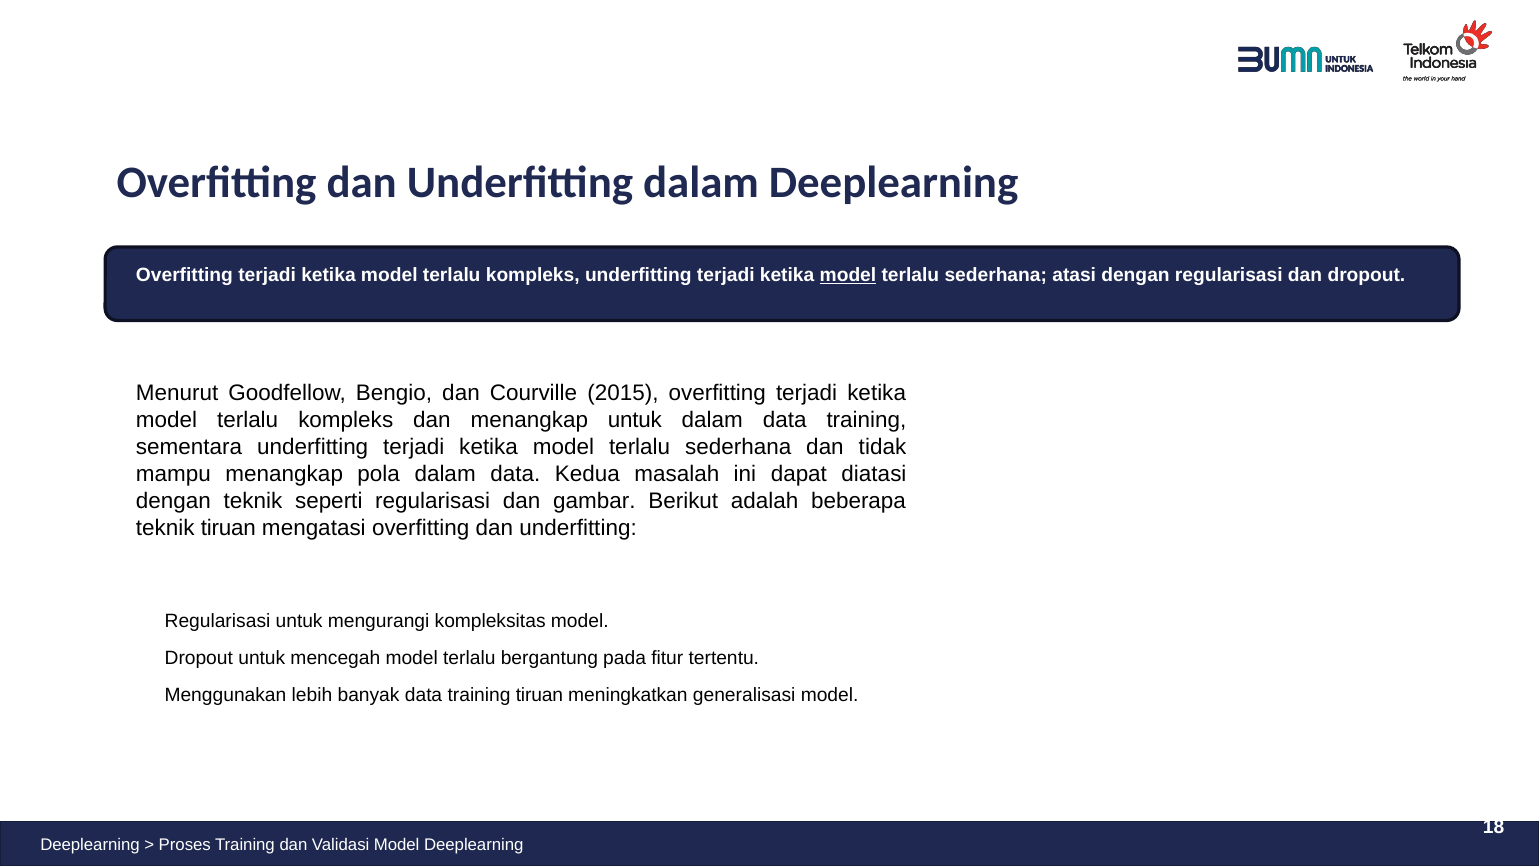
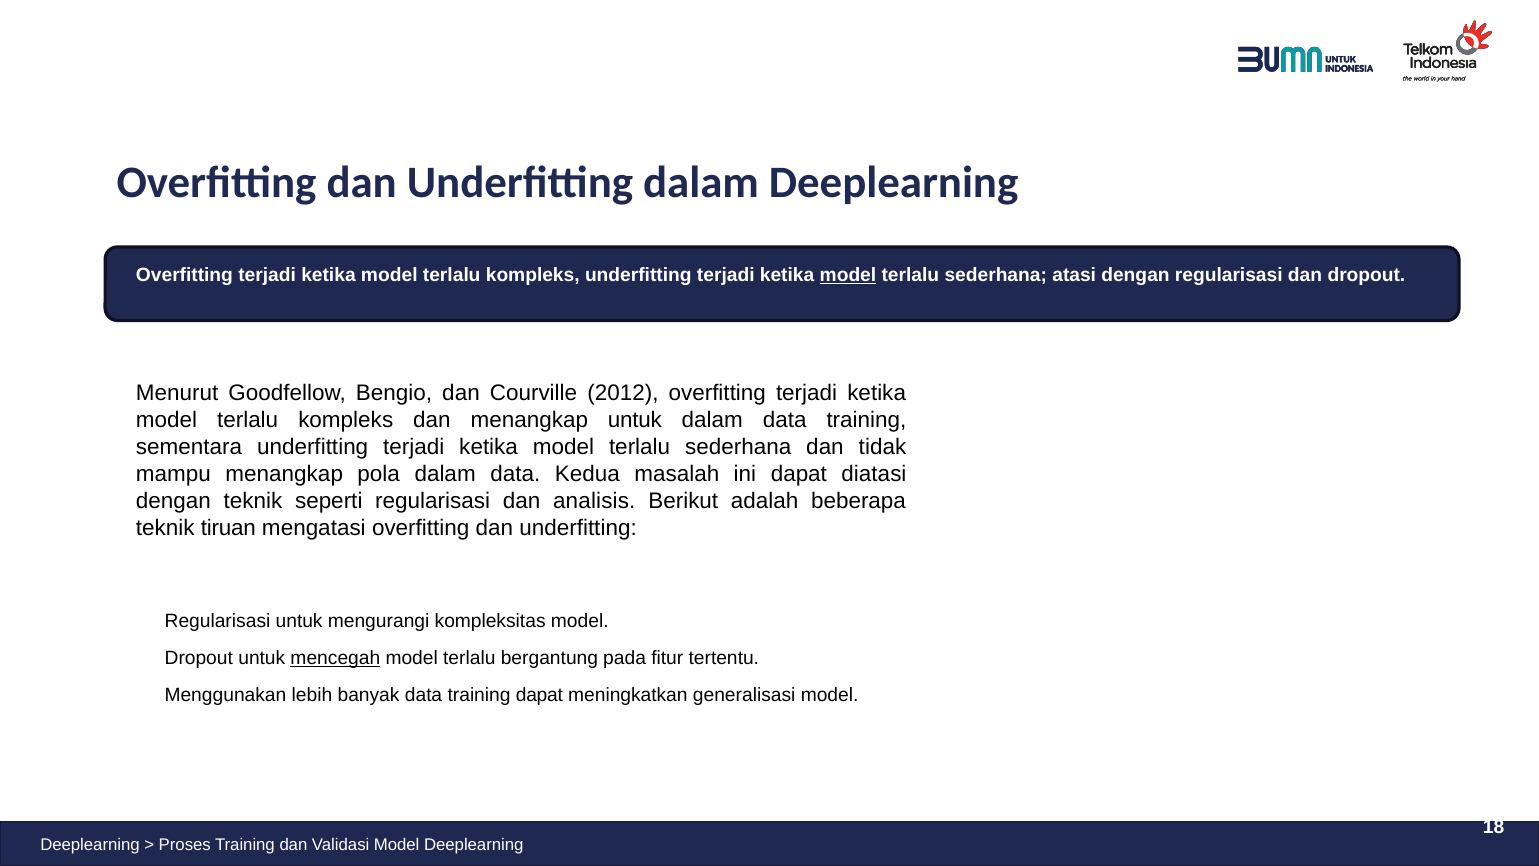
2015: 2015 -> 2012 (623, 393)
gambar: gambar -> analisis (594, 501)
mencegah underline: none -> present (335, 658)
training tiruan: tiruan -> dapat (539, 695)
